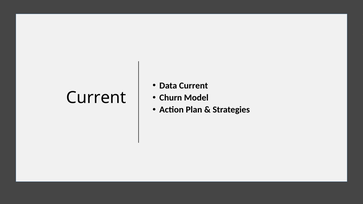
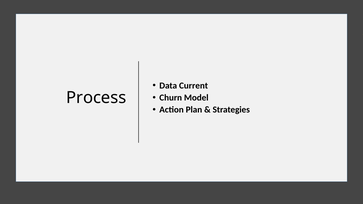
Current: Current -> Process (96, 98)
